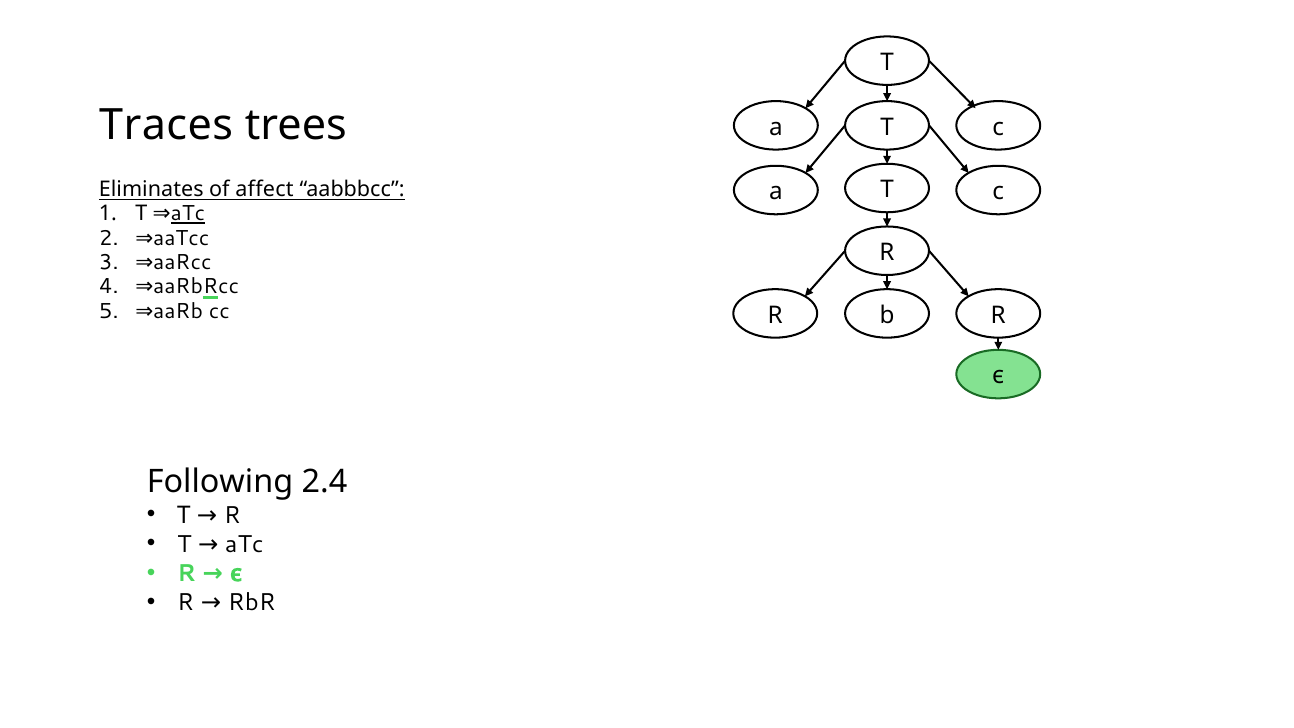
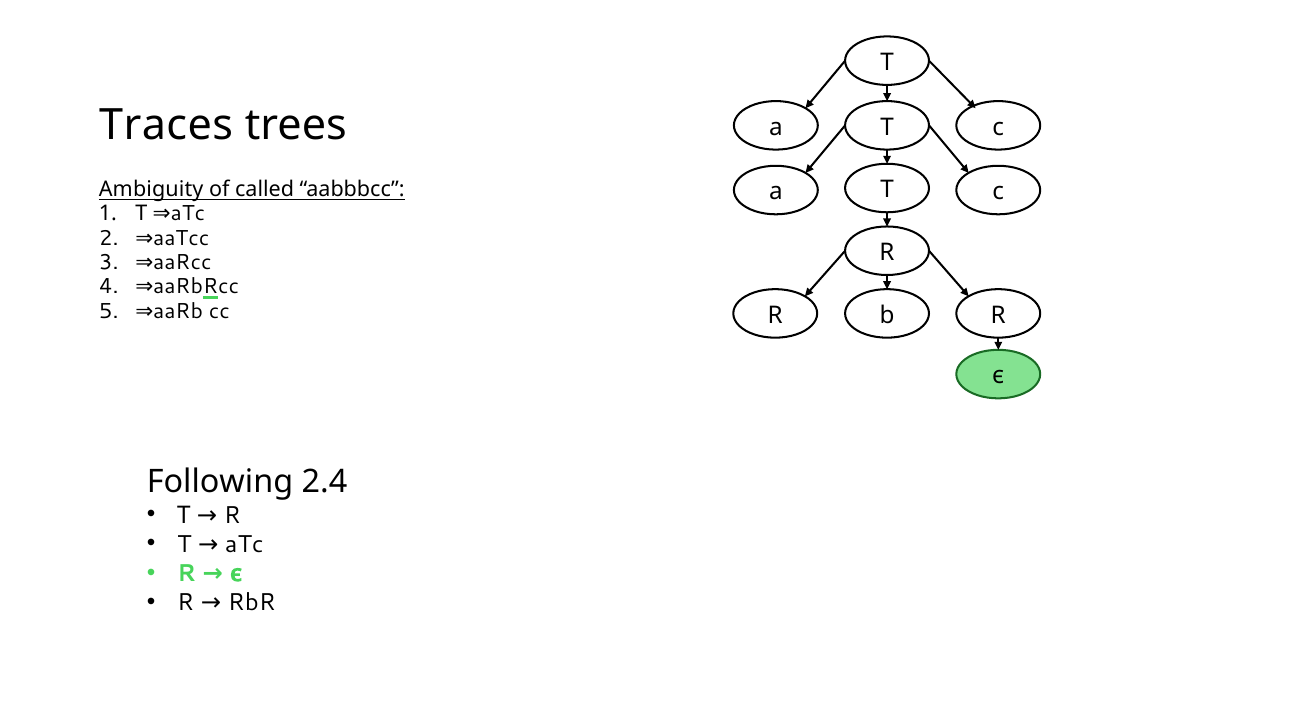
Eliminates: Eliminates -> Ambiguity (151, 189)
affect: affect -> called (265, 189)
aTc underline: present -> none (188, 214)
